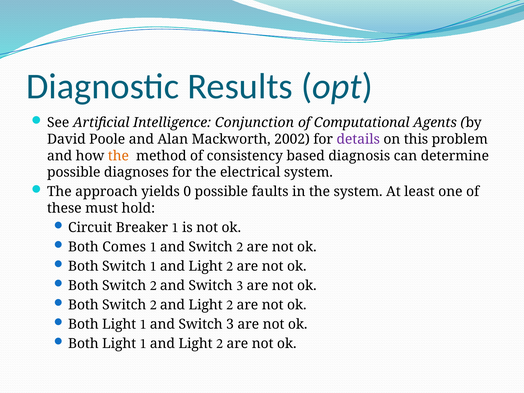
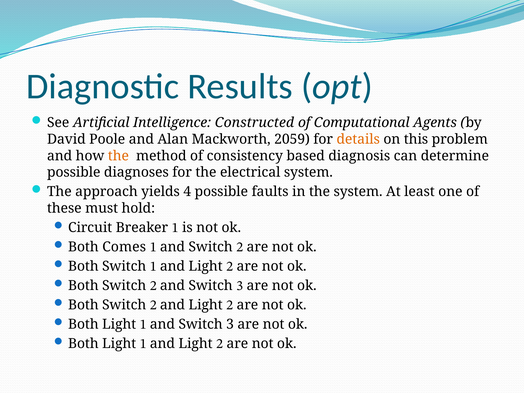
Conjunction: Conjunction -> Constructed (254, 123)
2002: 2002 -> 2059 (292, 139)
details colour: purple -> orange (358, 139)
0: 0 -> 4 (187, 192)
